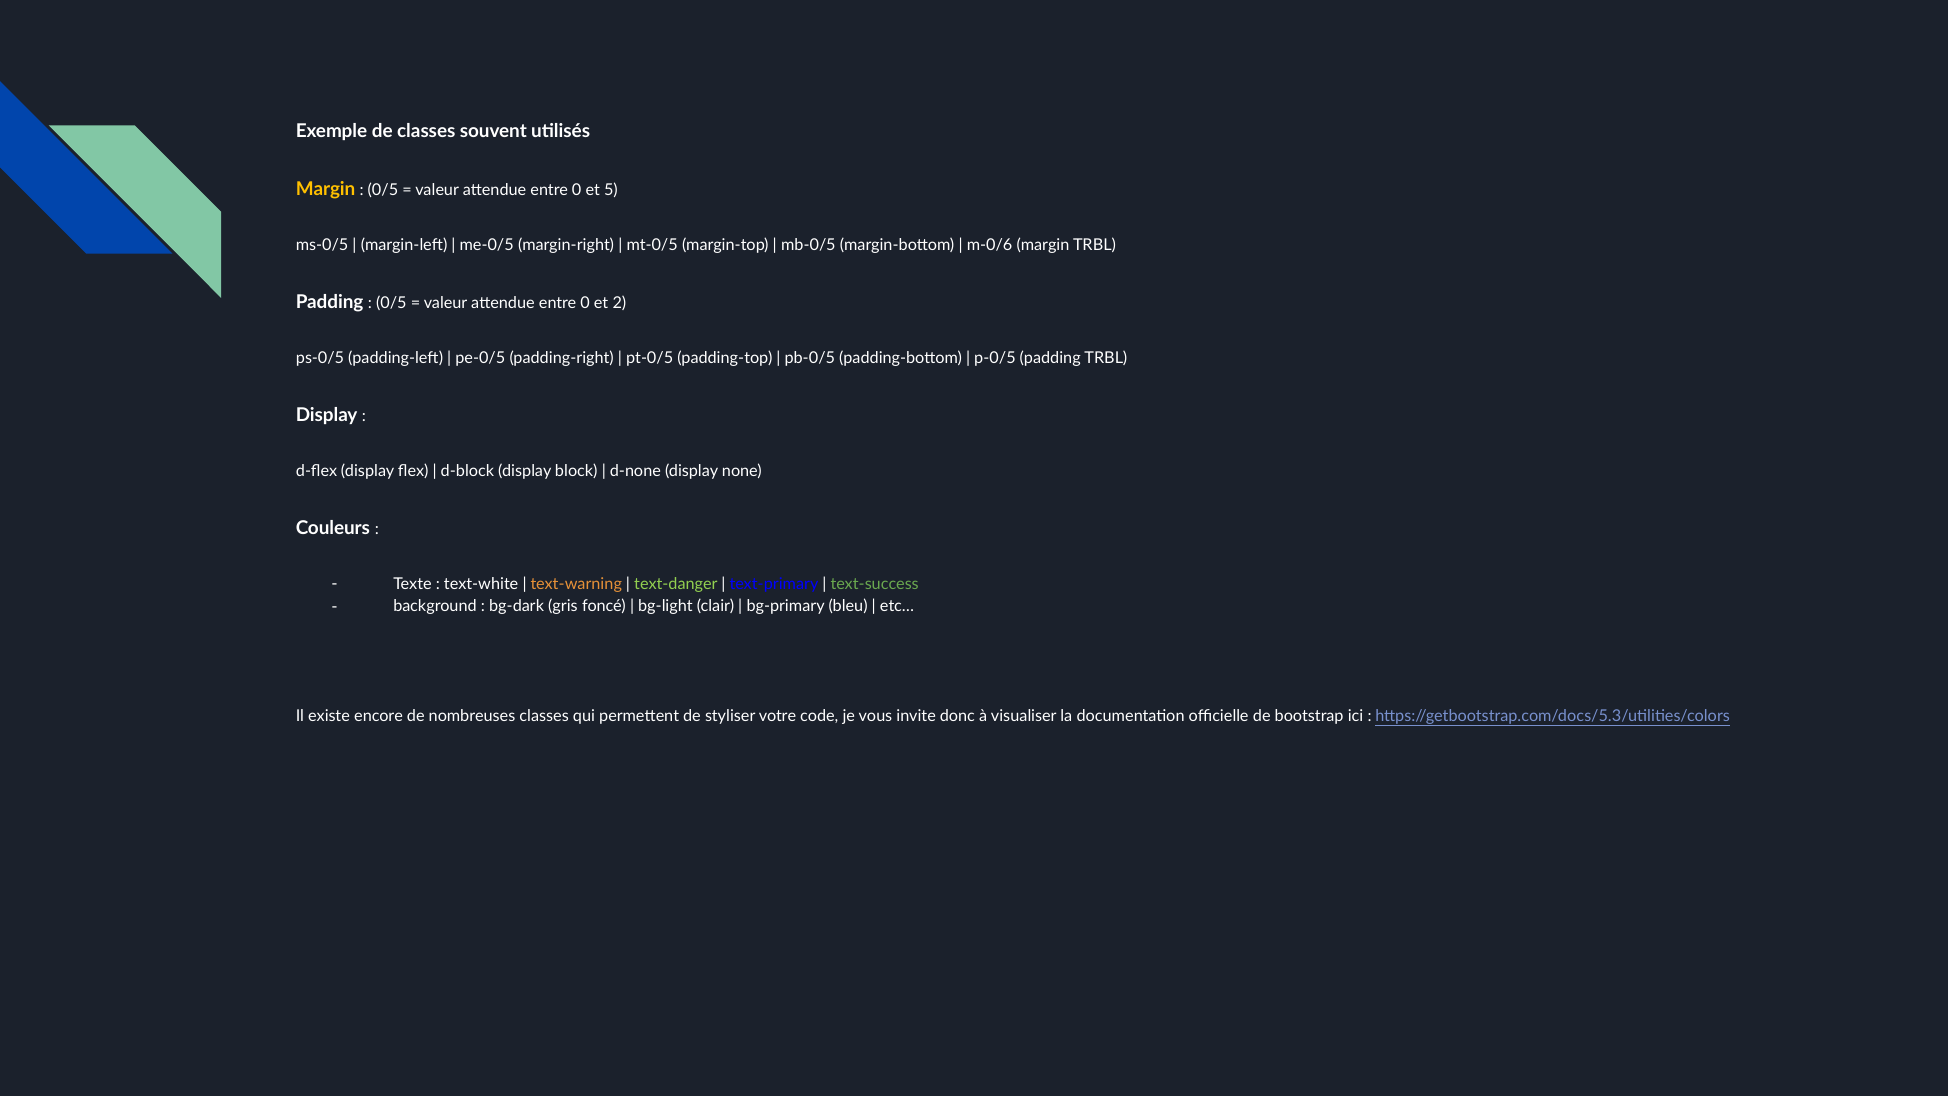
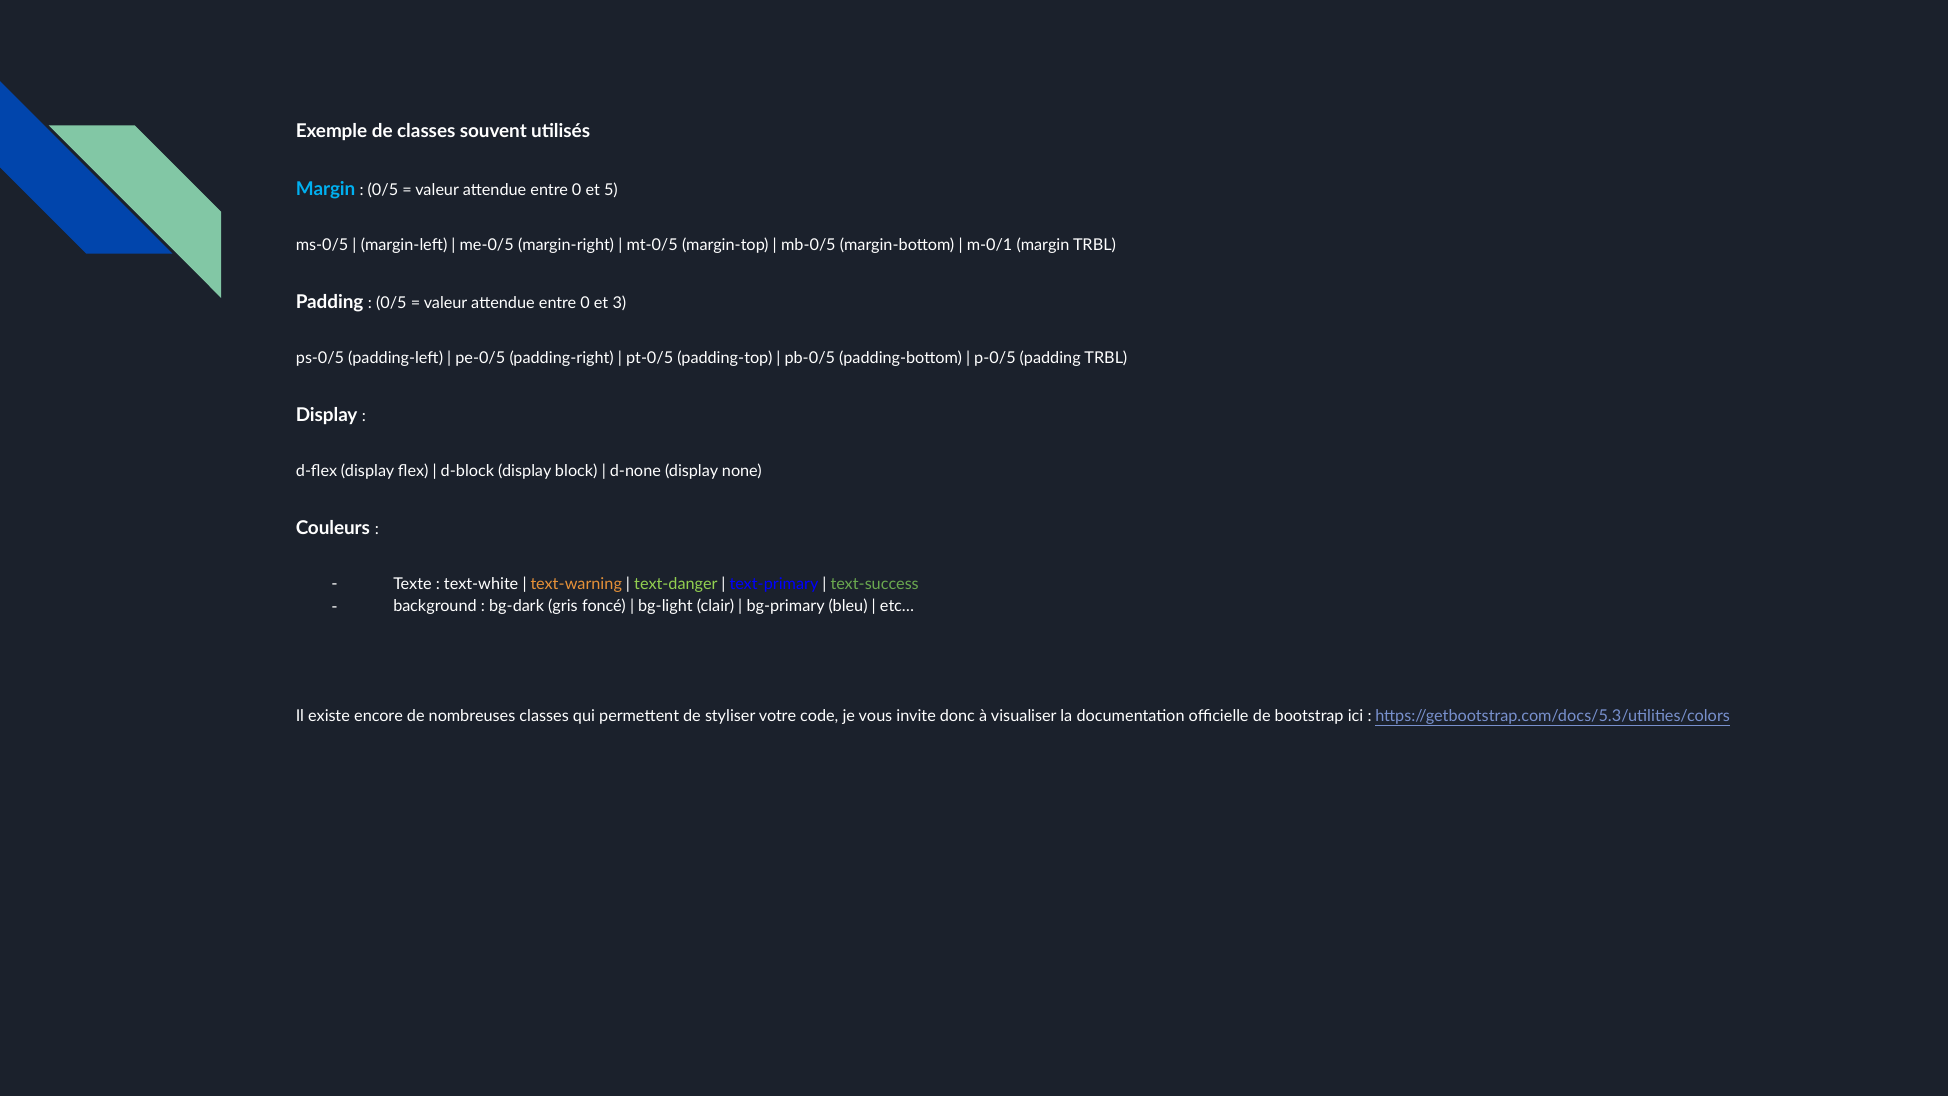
Margin colour: yellow -> light blue (326, 189)
m-0/6: m-0/6 -> m-0/1 (990, 245)
2: 2 -> 3 (619, 303)
